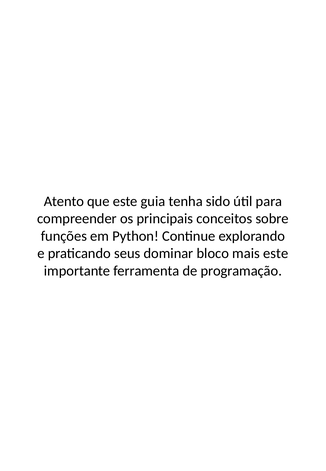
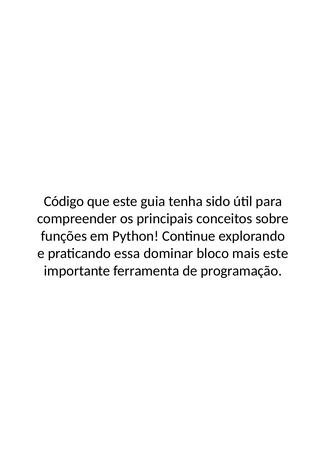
Atento: Atento -> Código (64, 201)
seus: seus -> essa (127, 253)
